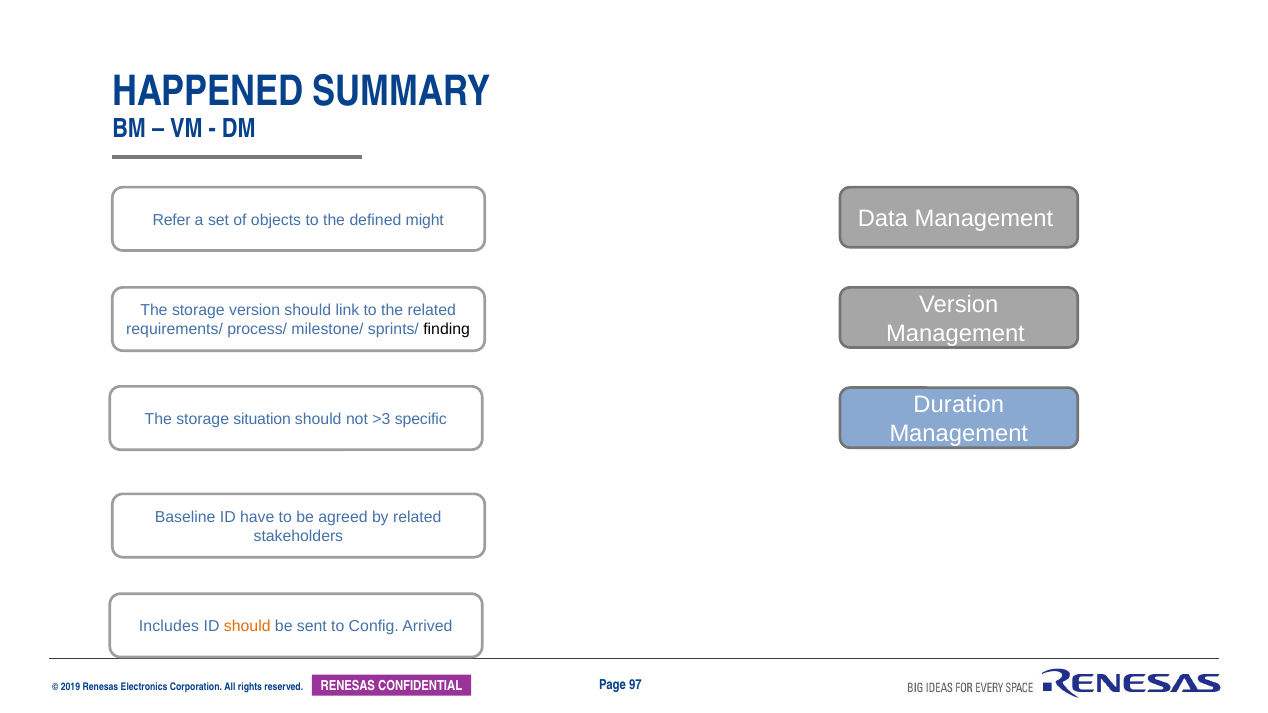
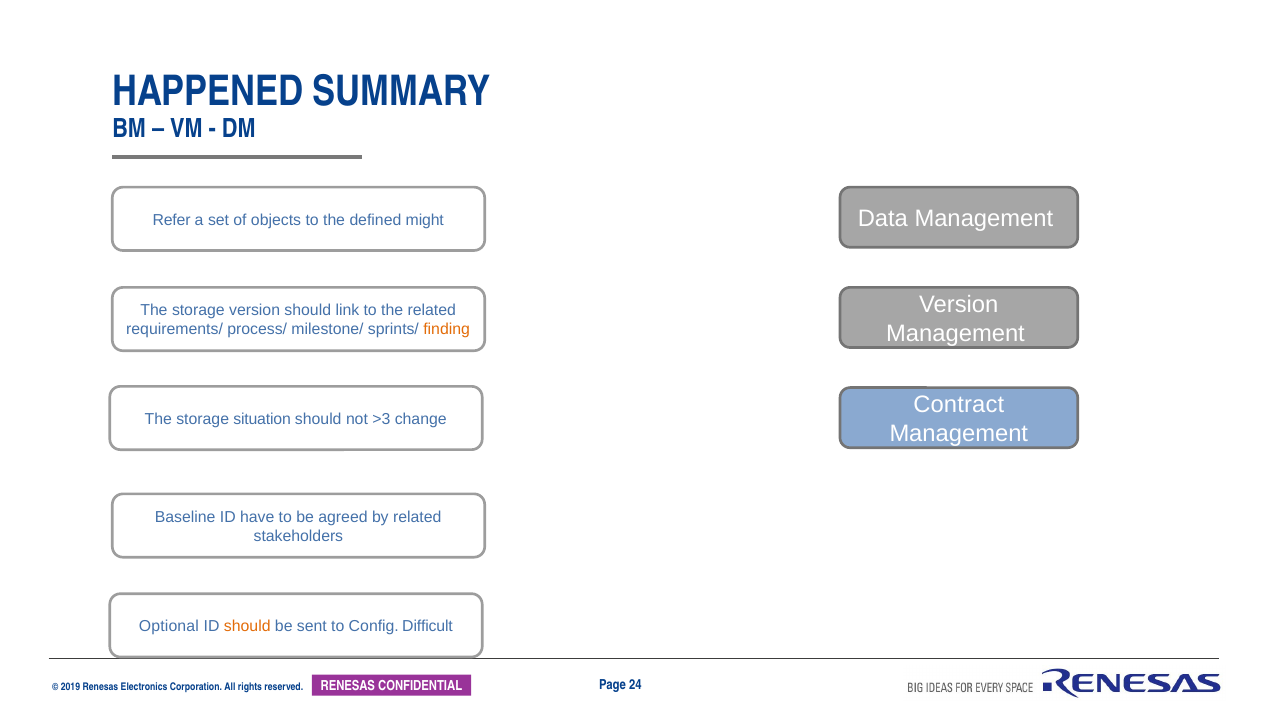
finding colour: black -> orange (447, 330)
Duration: Duration -> Contract (959, 405)
specific: specific -> change (421, 419)
Includes: Includes -> Optional (169, 627)
Arrived: Arrived -> Difficult (428, 627)
97: 97 -> 24 (635, 685)
